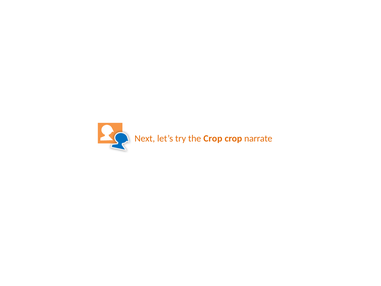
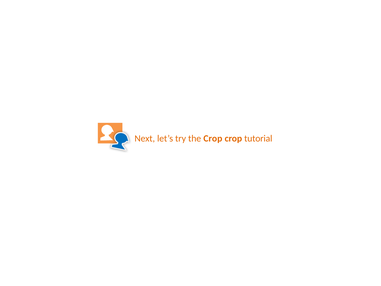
narrate: narrate -> tutorial (258, 138)
